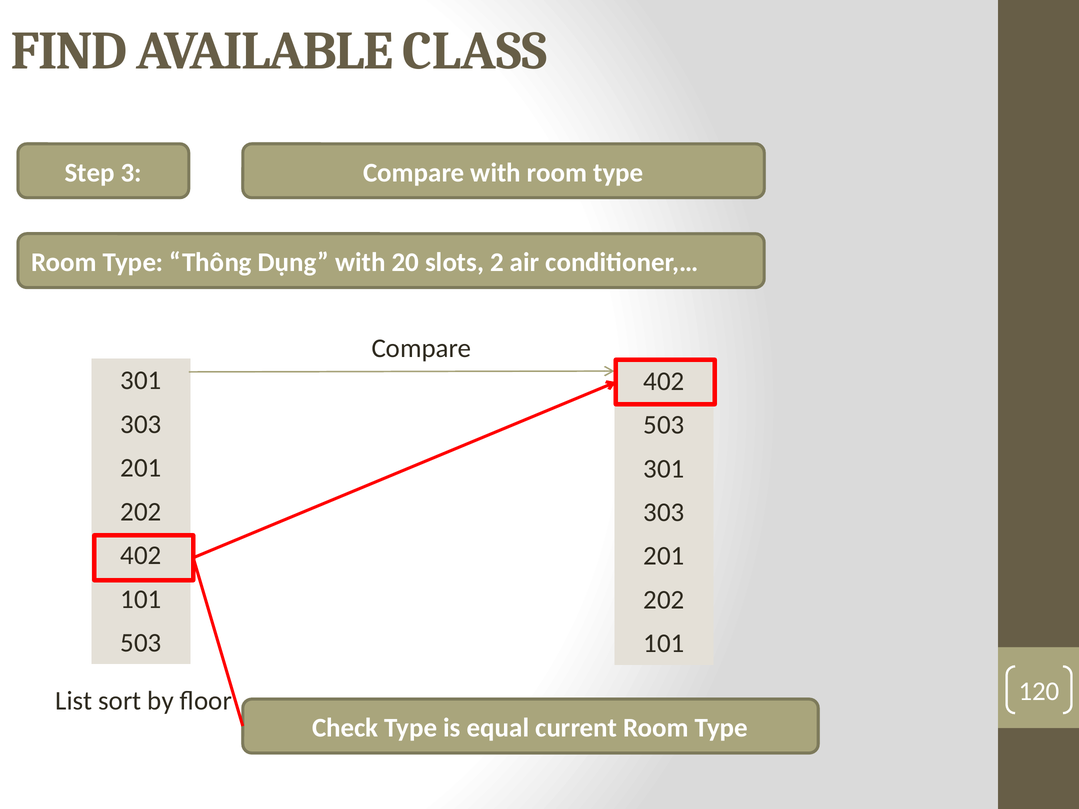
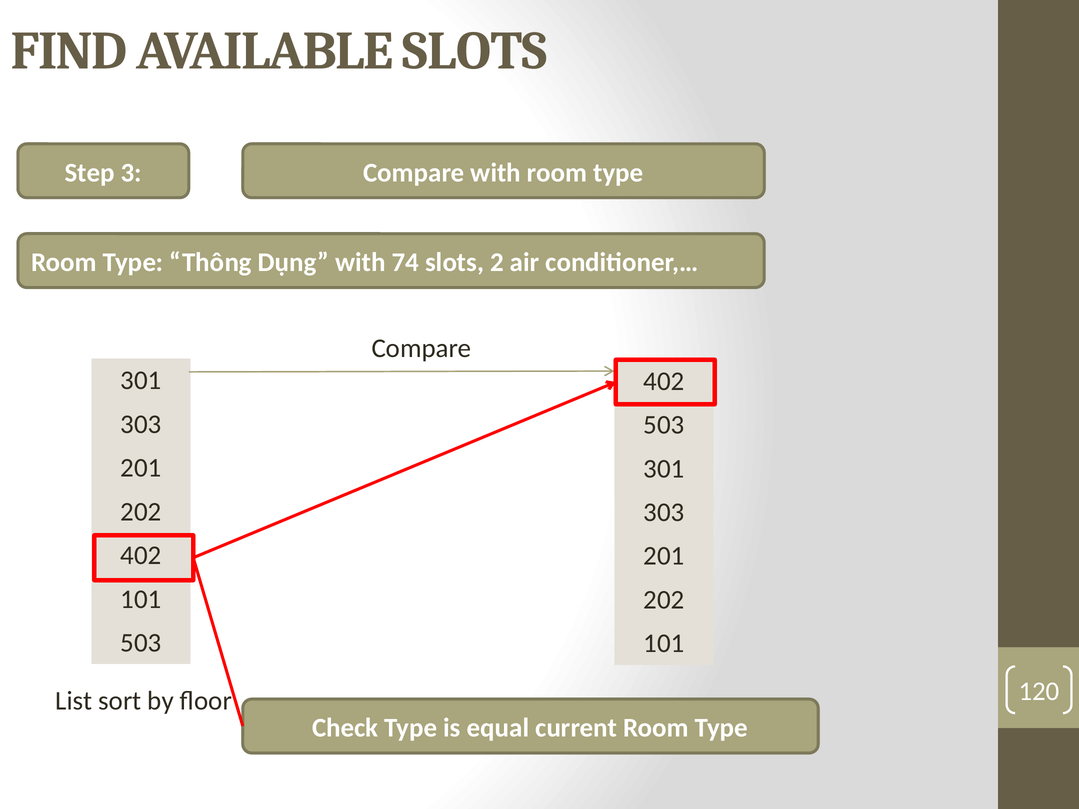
AVAILABLE CLASS: CLASS -> SLOTS (475, 51)
20: 20 -> 74 (405, 263)
